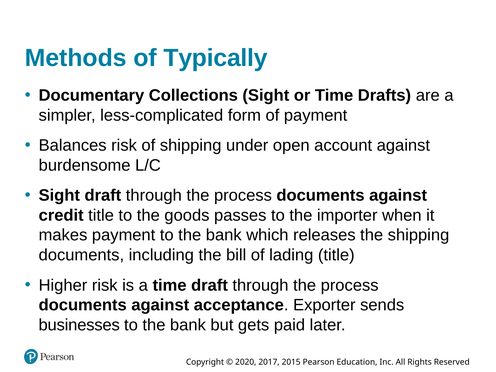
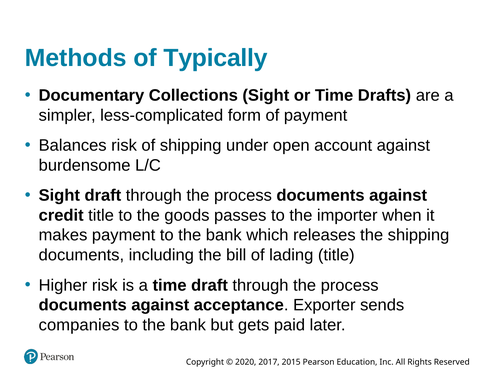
businesses: businesses -> companies (79, 325)
